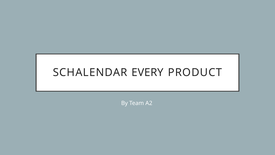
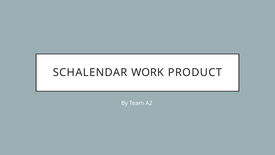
EVERY: EVERY -> WORK (148, 72)
